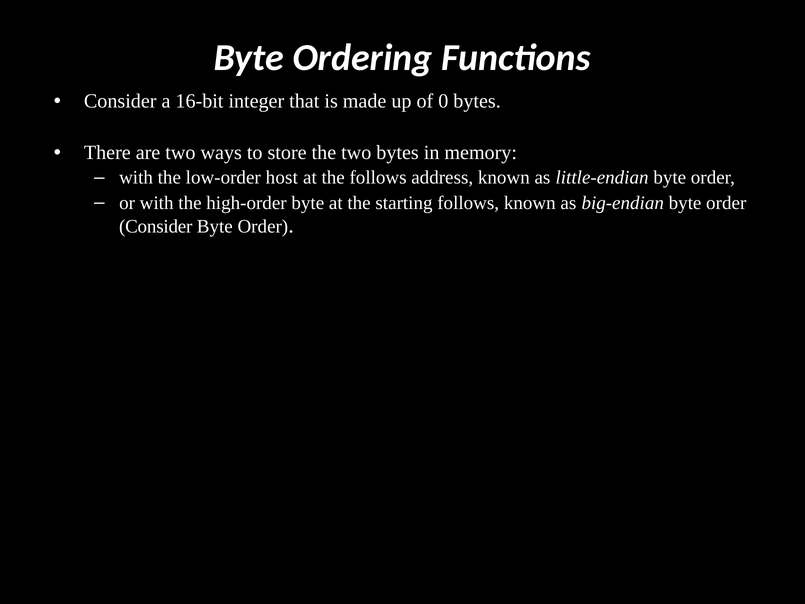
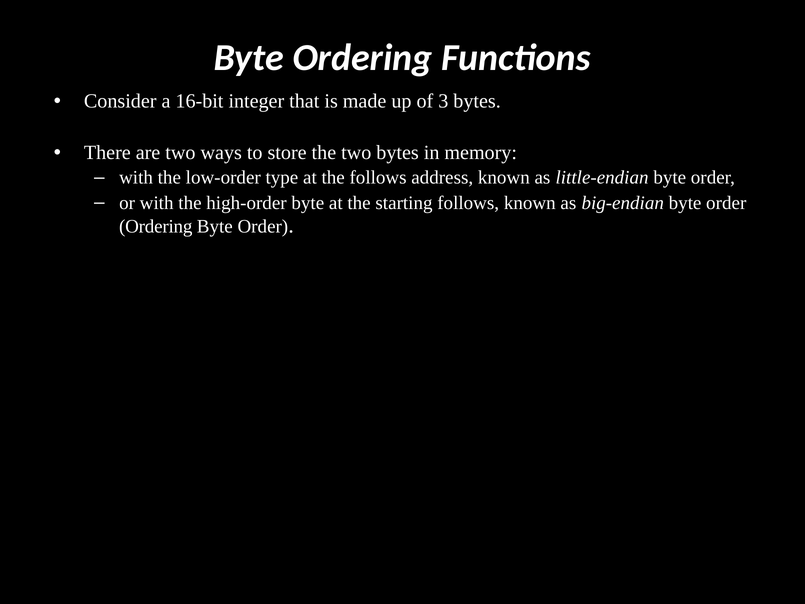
0: 0 -> 3 (443, 101)
host: host -> type (282, 178)
Consider: Consider -> Ordering (156, 226)
